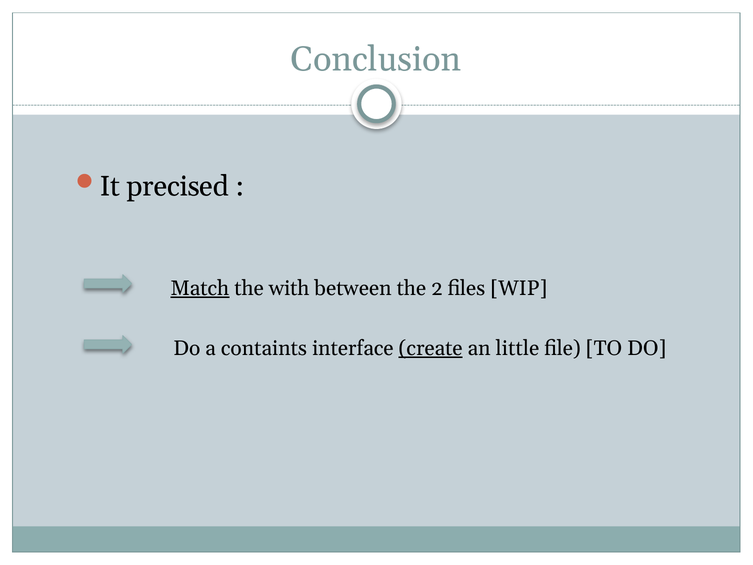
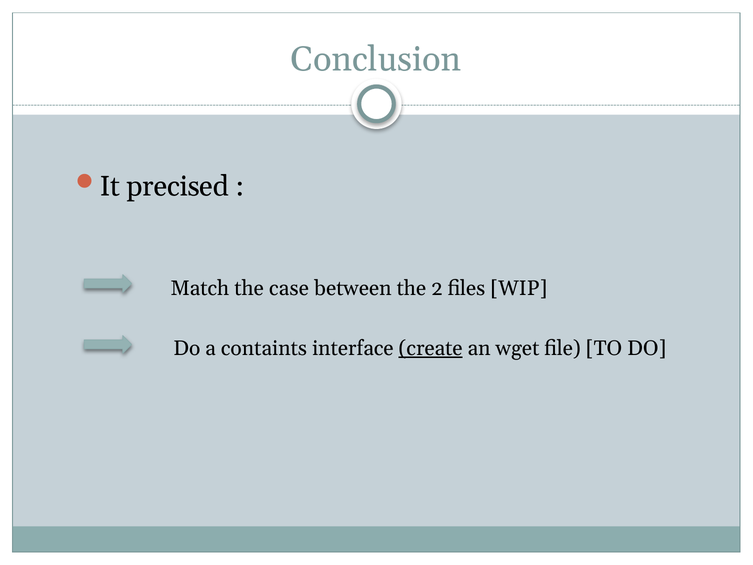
Match underline: present -> none (200, 288)
with: with -> case (289, 288)
little: little -> wget (518, 348)
